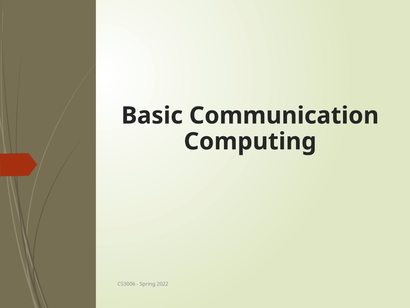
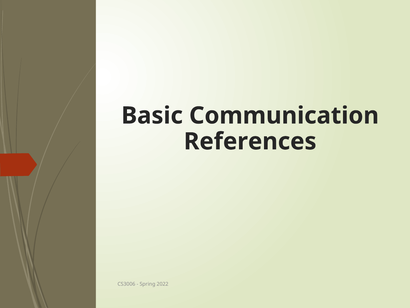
Computing: Computing -> References (250, 141)
